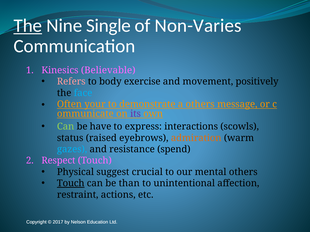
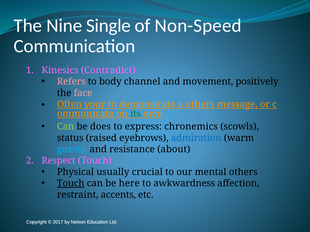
The underline: present -> none (28, 26)
Non-Varies: Non-Varies -> Non-Speed (198, 26)
Believable: Believable -> Contradict (108, 70)
exercise: exercise -> channel (142, 82)
face colour: light blue -> pink (83, 93)
its colour: purple -> green (136, 114)
have: have -> does (100, 127)
interactions: interactions -> chronemics (191, 127)
admiration colour: orange -> blue (196, 138)
spend: spend -> about (174, 150)
suggest: suggest -> usually (113, 172)
than: than -> here (129, 184)
unintentional: unintentional -> awkwardness (184, 184)
actions: actions -> accents (118, 195)
